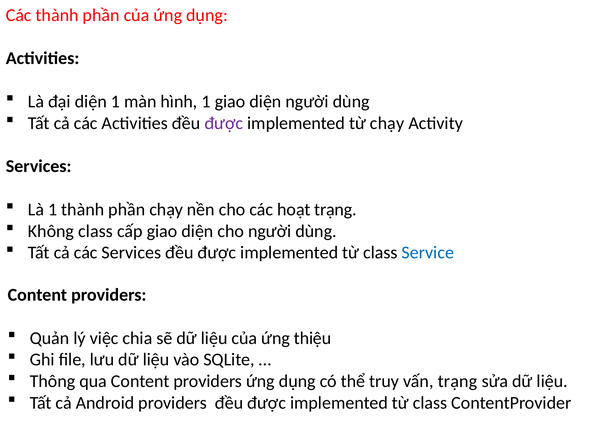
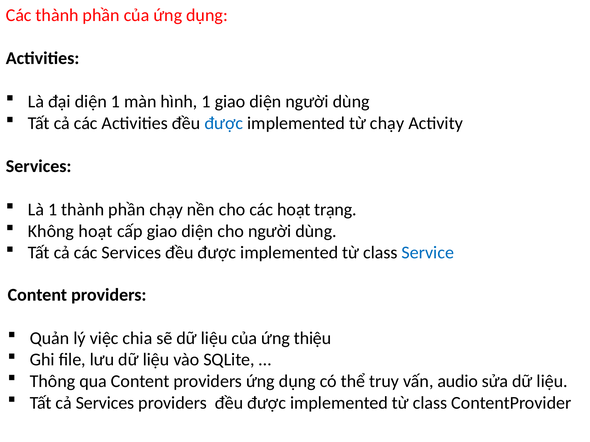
được colour: purple -> blue (224, 123)
Không class: class -> hoạt (96, 231)
vấn trạng: trạng -> audio (458, 382)
cả Android: Android -> Services (105, 403)
